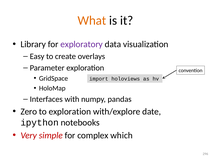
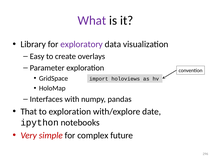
What colour: orange -> purple (92, 20)
Zero: Zero -> That (29, 111)
which: which -> future (122, 135)
